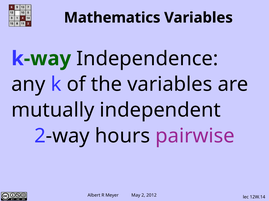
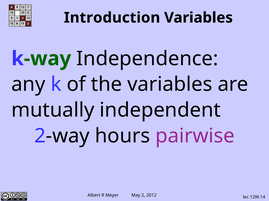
Mathematics: Mathematics -> Introduction (112, 18)
